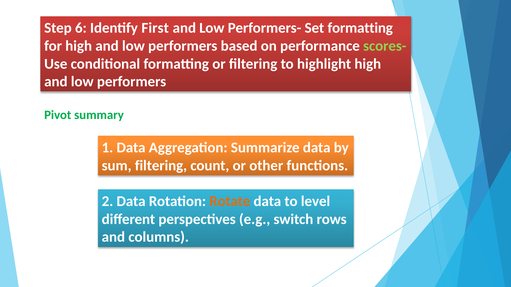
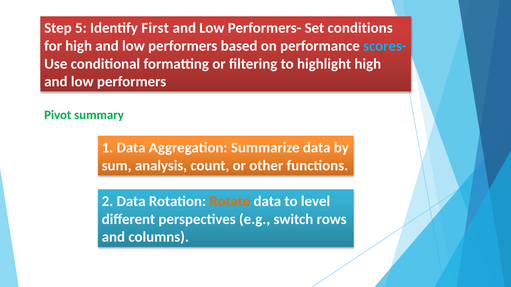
6: 6 -> 5 (81, 28)
Set formatting: formatting -> conditions (360, 28)
scores- colour: light green -> light blue (385, 46)
sum filtering: filtering -> analysis (161, 166)
